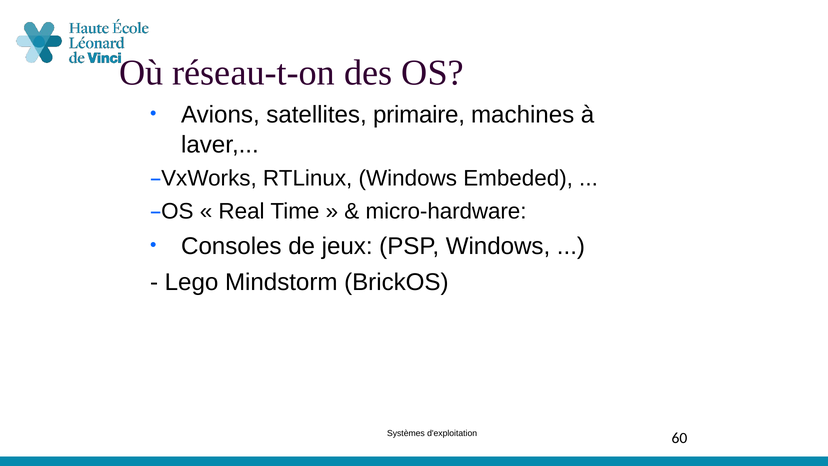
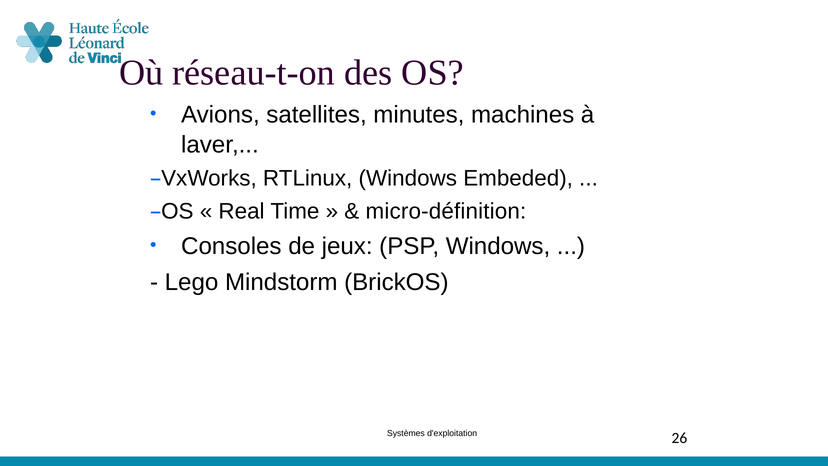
primaire: primaire -> minutes (419, 115)
micro-hardware: micro-hardware -> micro-définition (446, 211)
60: 60 -> 26 (679, 438)
